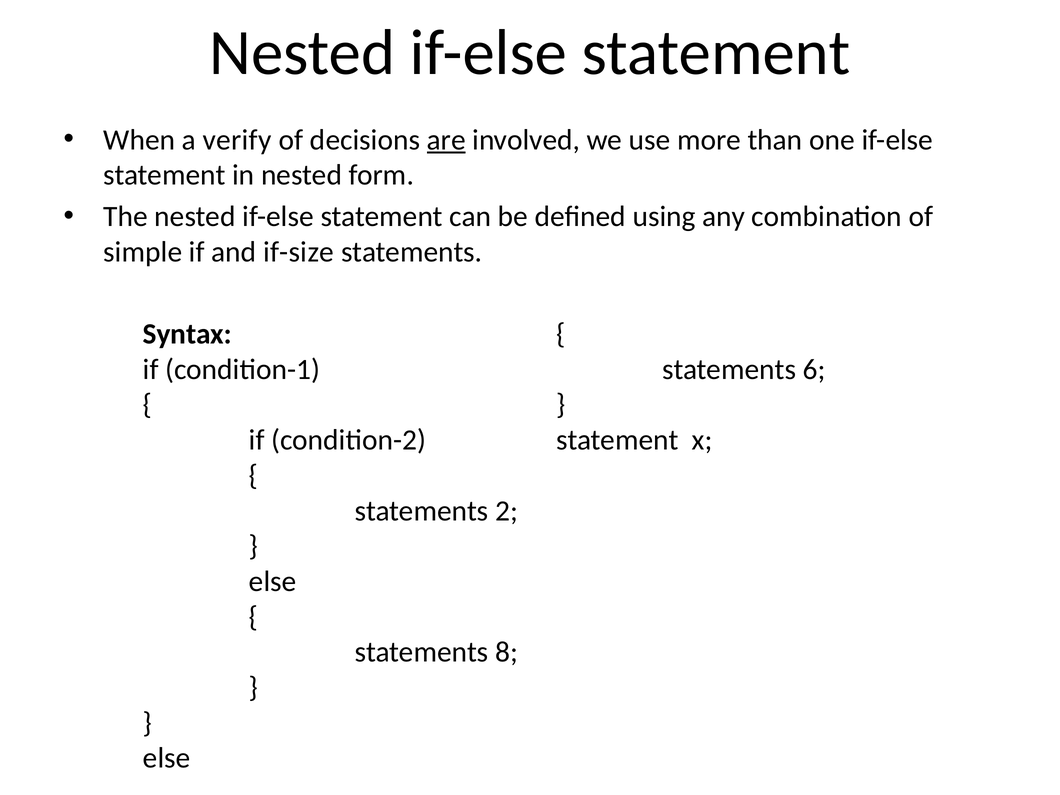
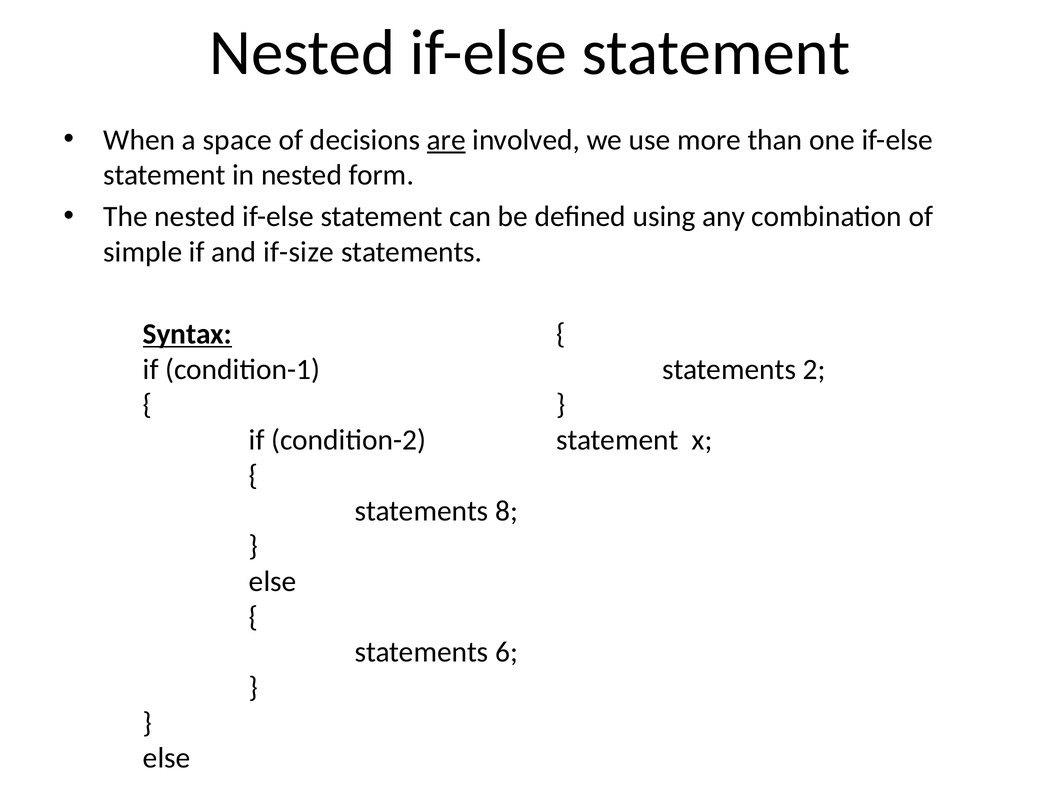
verify: verify -> space (237, 140)
Syntax underline: none -> present (187, 334)
6: 6 -> 2 (814, 369)
2: 2 -> 8 (507, 511)
8: 8 -> 6 (507, 652)
